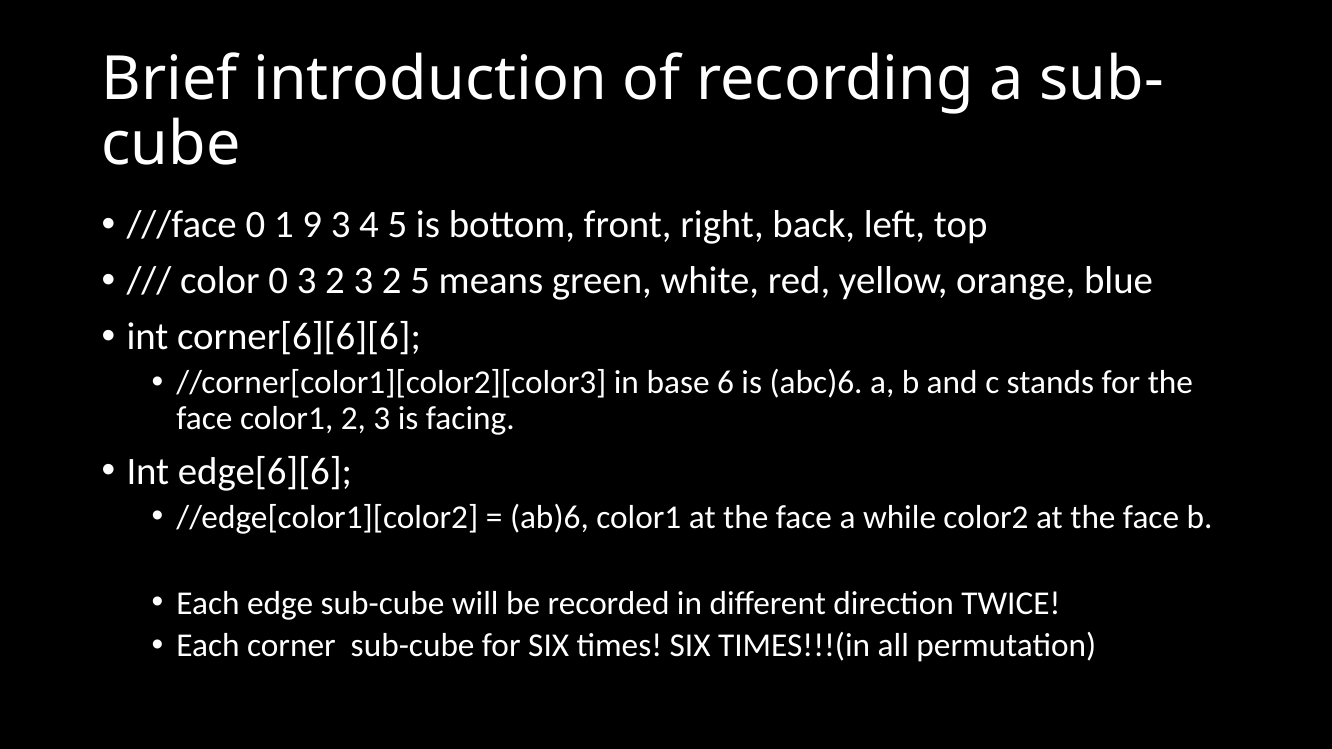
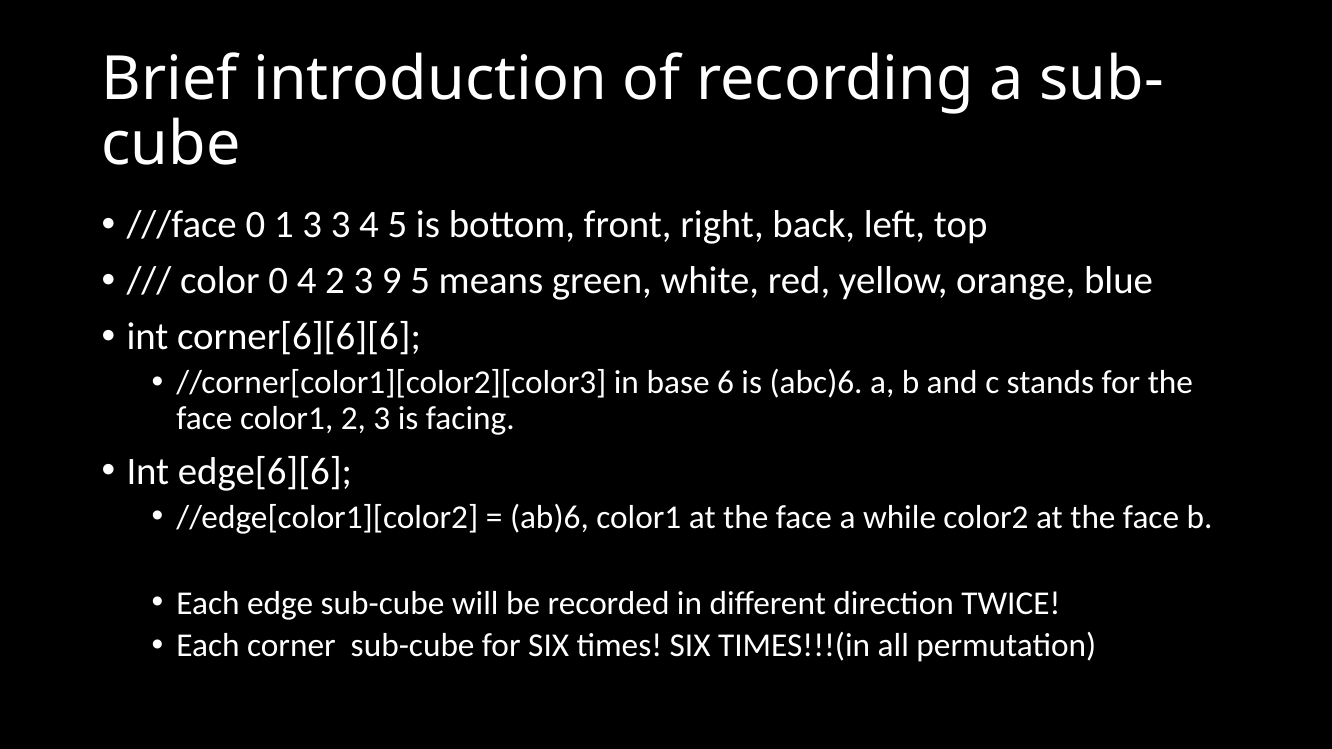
1 9: 9 -> 3 (312, 225)
0 3: 3 -> 4 (307, 281)
2 3 2: 2 -> 9 (392, 281)
